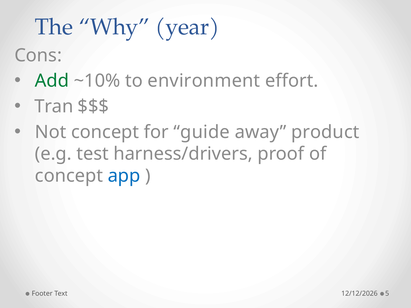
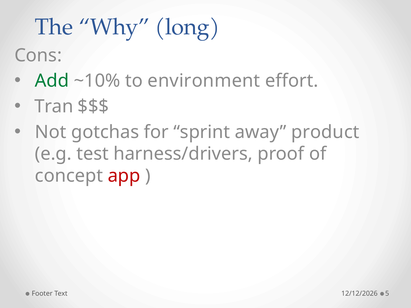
year: year -> long (187, 27)
Not concept: concept -> gotchas (105, 132)
guide: guide -> sprint (202, 132)
app colour: blue -> red (124, 176)
